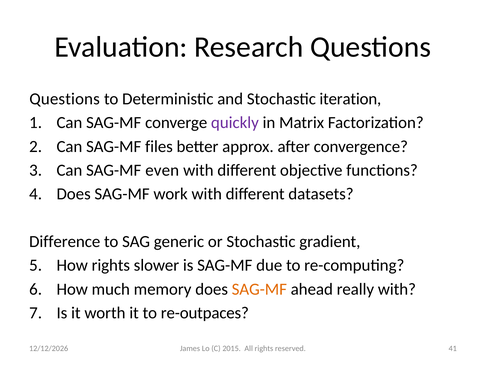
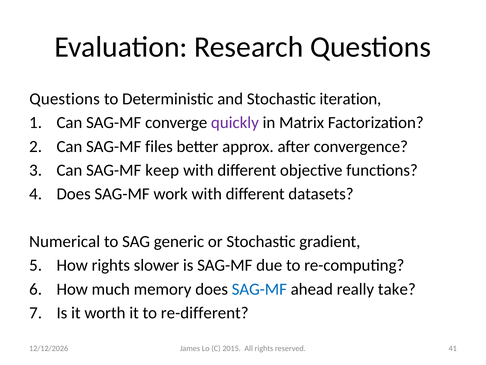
even: even -> keep (162, 170)
Difference: Difference -> Numerical (65, 241)
SAG-MF colour: orange -> blue (259, 289)
really with: with -> take (397, 289)
re-outpaces: re-outpaces -> re-different (205, 312)
